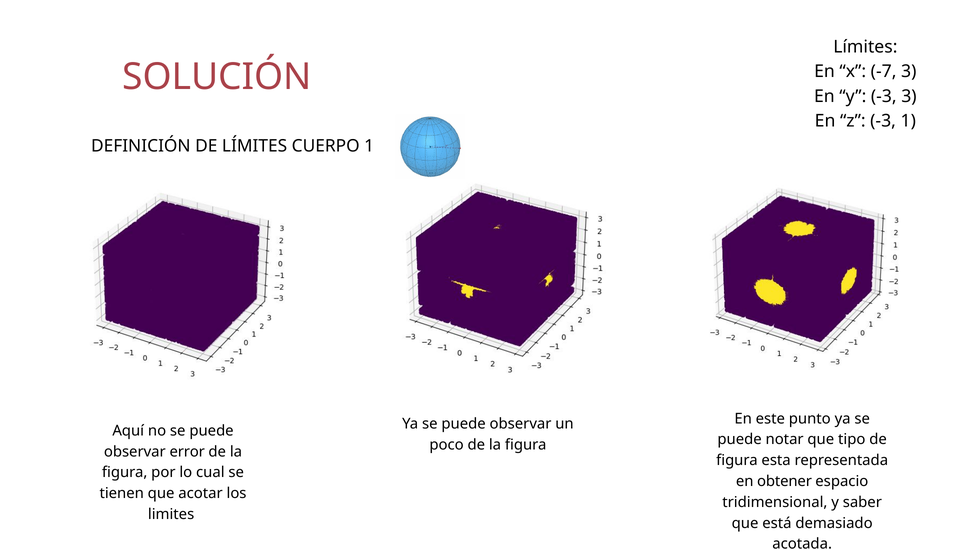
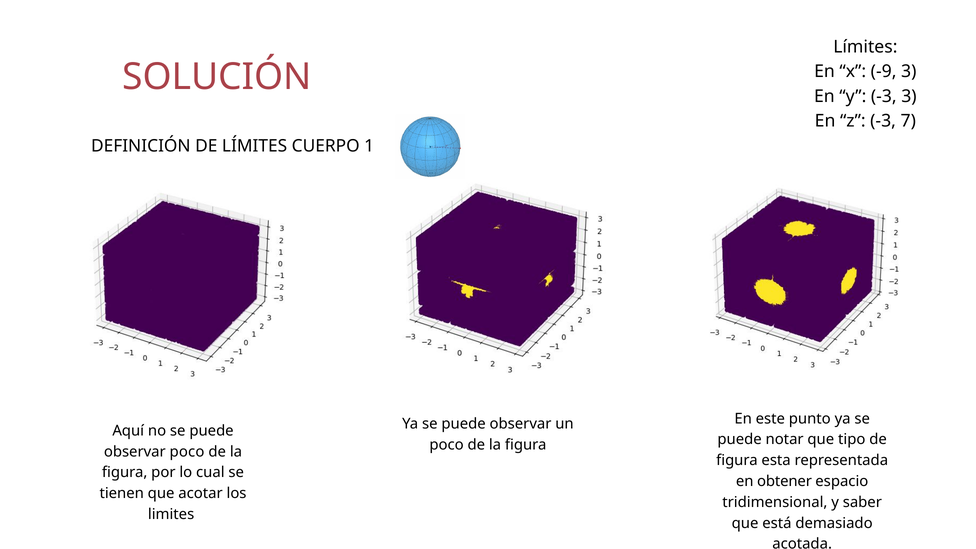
-7: -7 -> -9 (884, 72)
-3 1: 1 -> 7 (908, 121)
observar error: error -> poco (187, 452)
